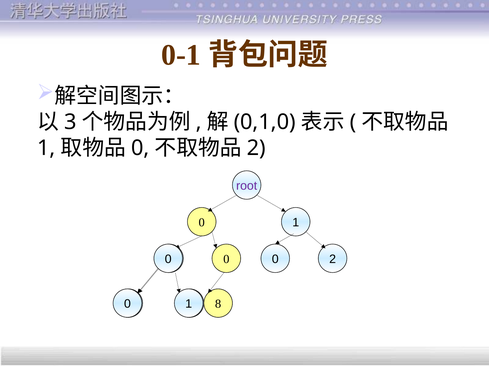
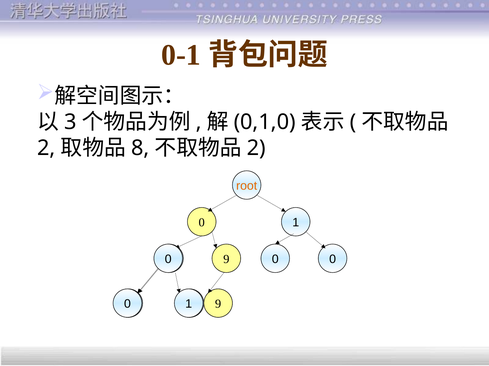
1: 1 -> 2 (46, 148)
0: 0 -> 8 (140, 148)
root colour: purple -> orange (247, 186)
0: 0 -> 9 (226, 260)
2: 2 -> 0 (333, 260)
8: 8 -> 9 (218, 305)
